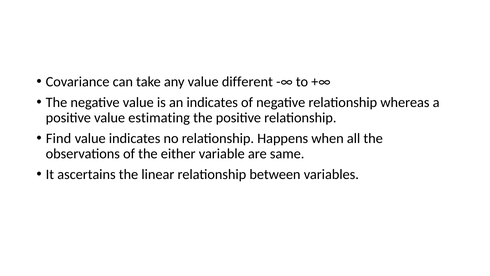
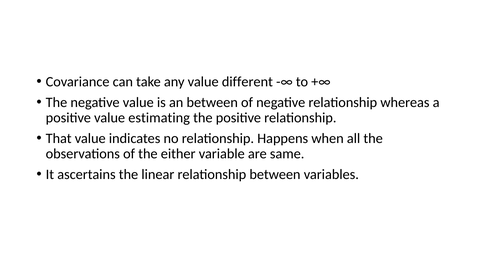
an indicates: indicates -> between (212, 102)
Find: Find -> That (59, 138)
